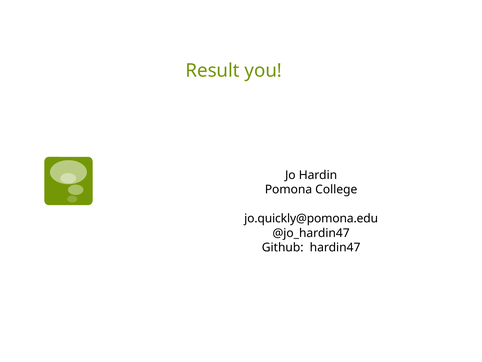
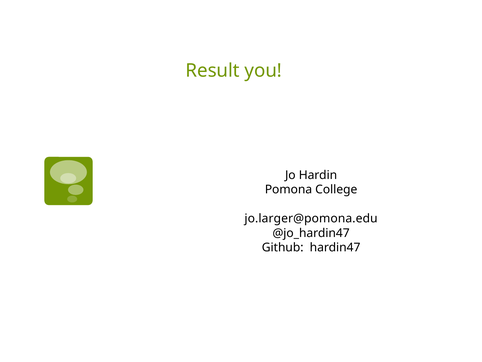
jo.quickly@pomona.edu: jo.quickly@pomona.edu -> jo.larger@pomona.edu (311, 218)
